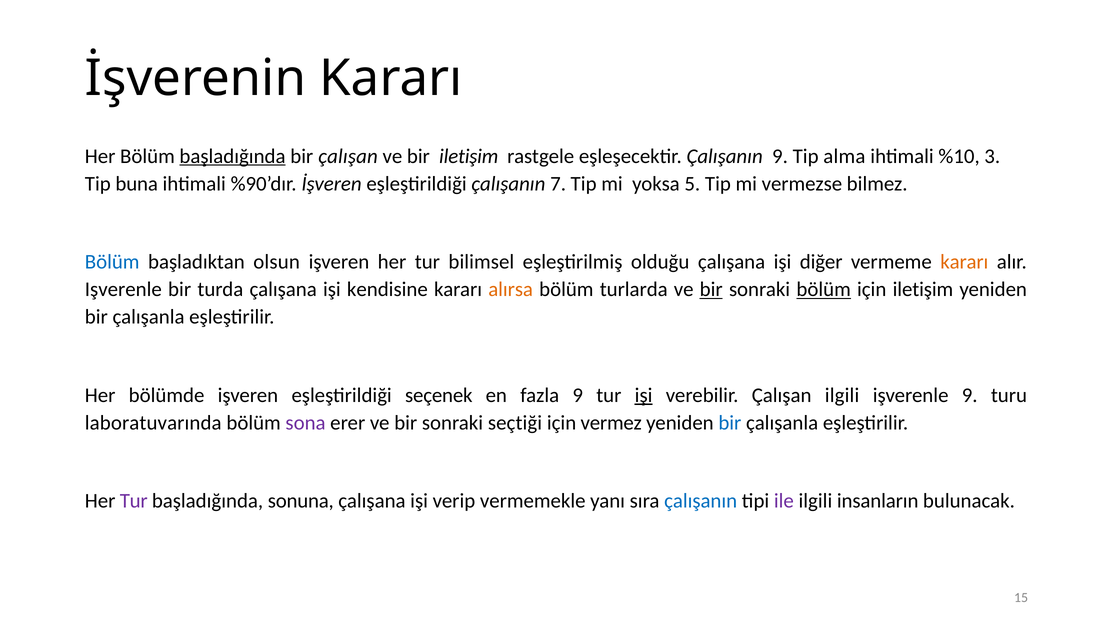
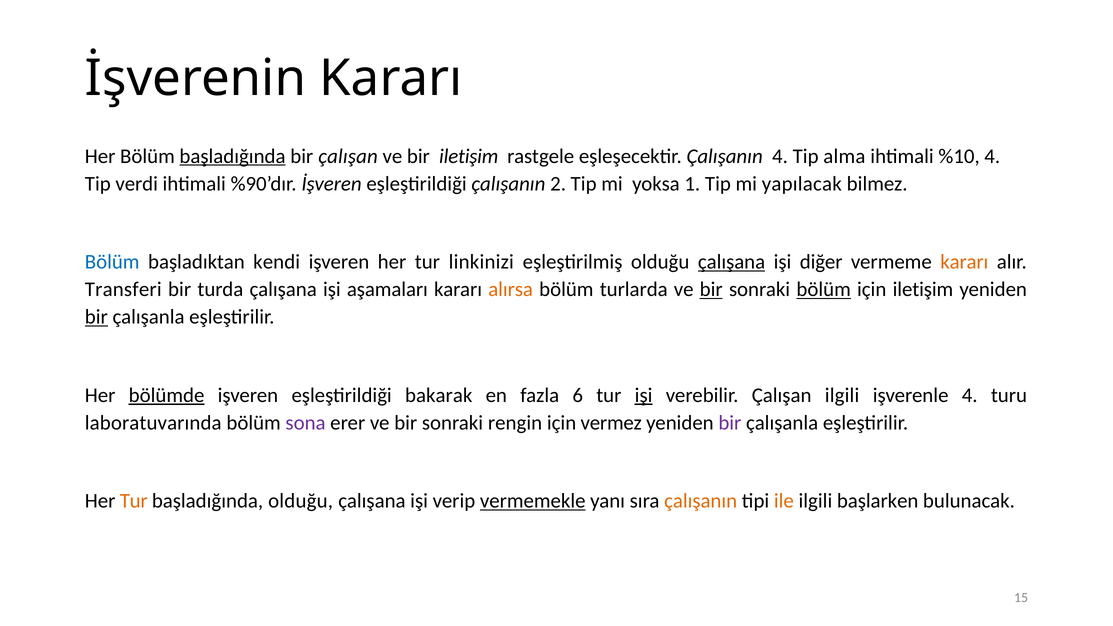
Çalışanın 9: 9 -> 4 (780, 156)
%10 3: 3 -> 4 (992, 156)
buna: buna -> verdi (137, 184)
7: 7 -> 2 (558, 184)
5: 5 -> 1 (692, 184)
vermezse: vermezse -> yapılacak (802, 184)
olsun: olsun -> kendi (277, 262)
bilimsel: bilimsel -> linkinizi (481, 262)
çalışana underline: none -> present (732, 262)
Işverenle: Işverenle -> Transferi (123, 290)
kendisine: kendisine -> aşamaları (387, 290)
bir underline: none -> present (96, 317)
bölümde underline: none -> present (167, 395)
seçenek: seçenek -> bakarak (439, 395)
fazla 9: 9 -> 6 (578, 395)
işverenle 9: 9 -> 4 (970, 395)
seçtiği: seçtiği -> rengin (515, 423)
bir colour: blue -> purple (730, 423)
Tur colour: purple -> orange (134, 501)
başladığında sonuna: sonuna -> olduğu (301, 501)
vermemekle underline: none -> present (533, 501)
çalışanın colour: blue -> orange (701, 501)
ile colour: purple -> orange (784, 501)
insanların: insanların -> başlarken (878, 501)
